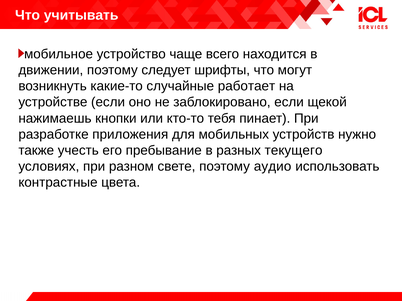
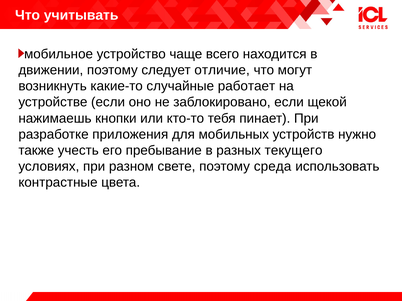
шрифты: шрифты -> отличие (222, 70)
аудио: аудио -> среда (273, 167)
